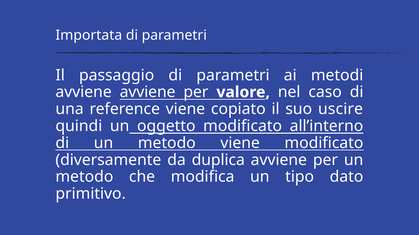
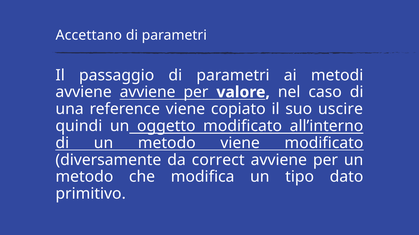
Importata: Importata -> Accettano (89, 35)
duplica: duplica -> correct (218, 160)
